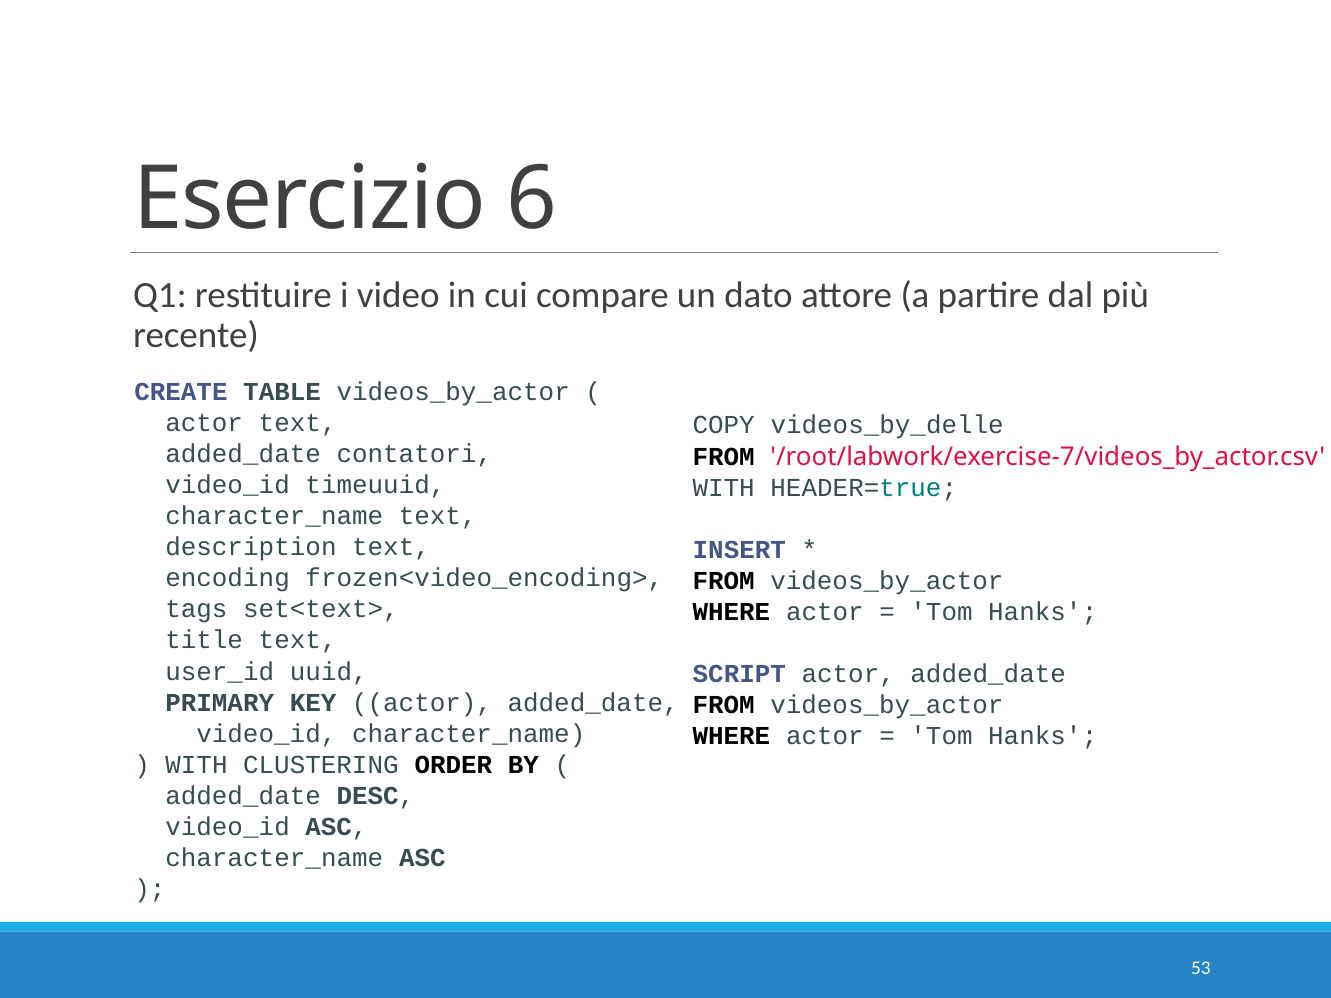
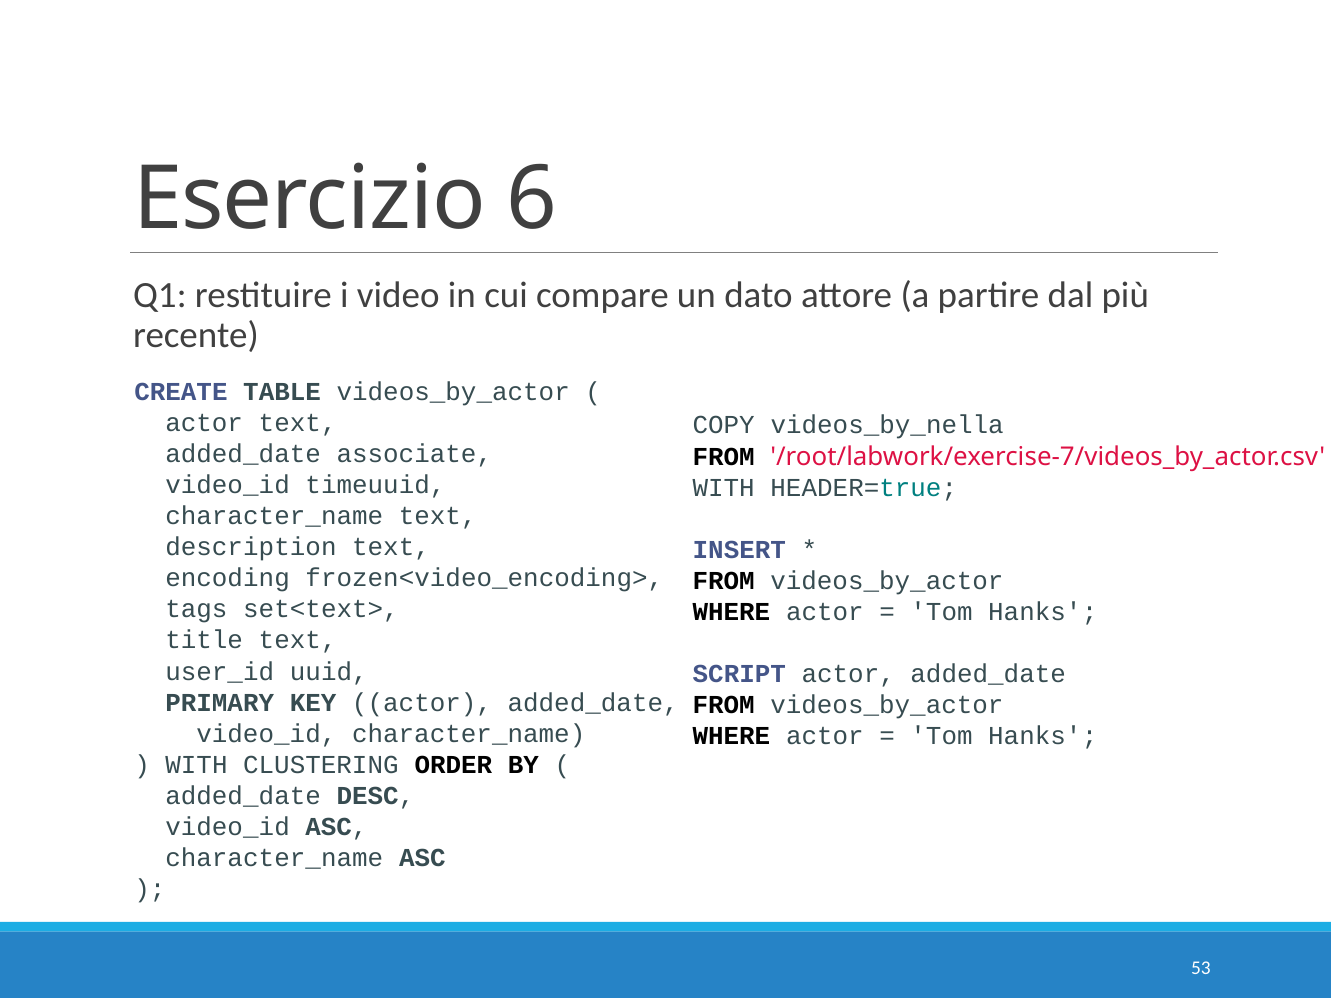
videos_by_delle: videos_by_delle -> videos_by_nella (887, 426)
contatori: contatori -> associate (414, 454)
